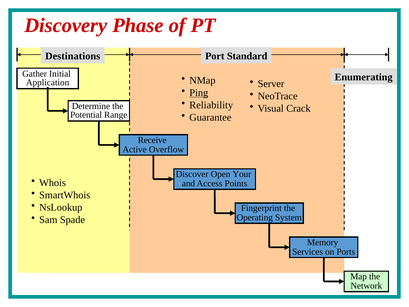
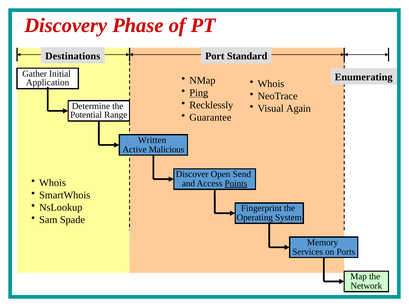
Server: Server -> Whois (271, 84)
Reliability: Reliability -> Recklessly (211, 105)
Crack: Crack -> Again (299, 108)
Receive: Receive -> Written (152, 140)
Overflow: Overflow -> Malicious (167, 149)
Your: Your -> Send (242, 174)
Points underline: none -> present (236, 183)
